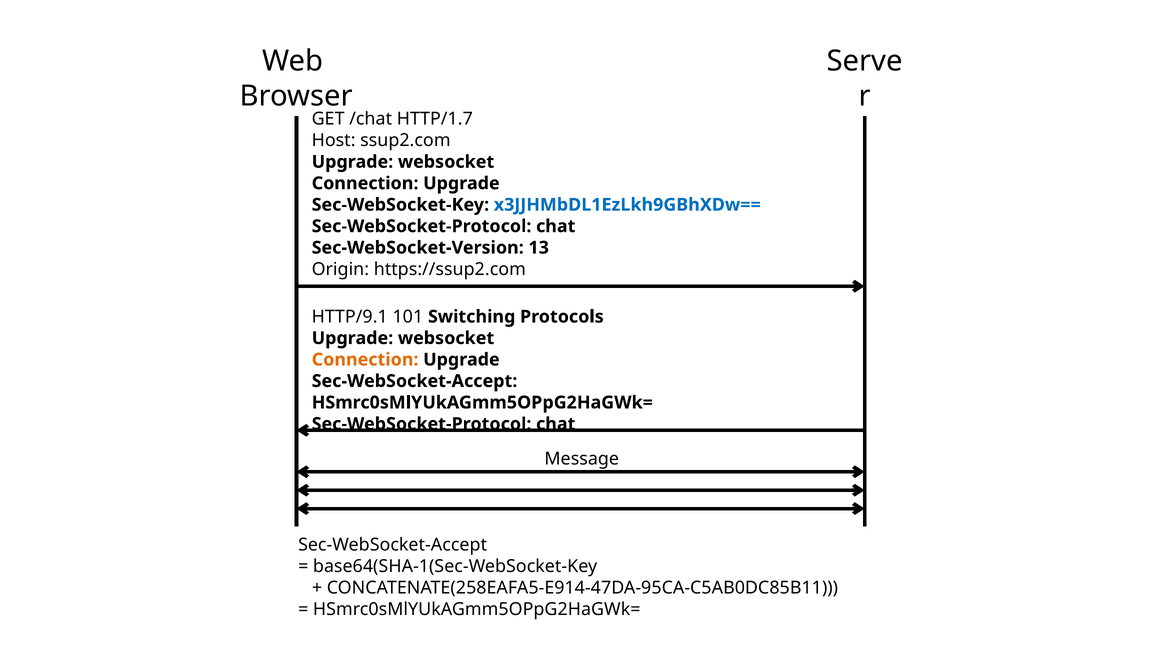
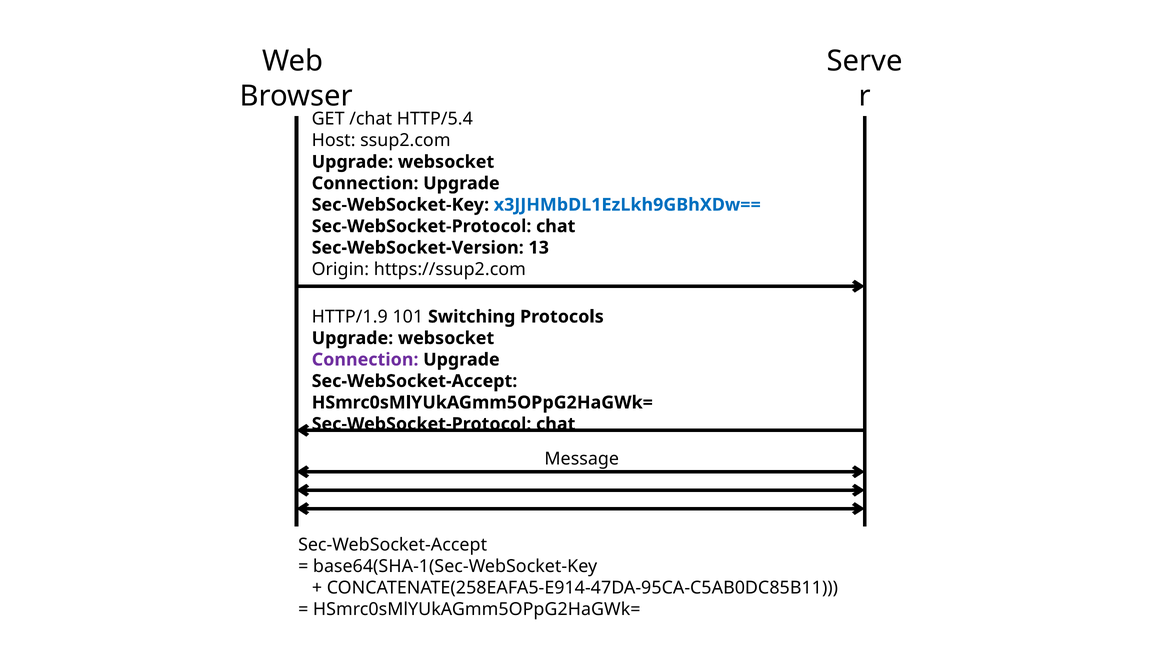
HTTP/1.7: HTTP/1.7 -> HTTP/5.4 (435, 119)
HTTP/9.1: HTTP/9.1 -> HTTP/1.9 (350, 317)
Connection colour: orange -> purple (365, 359)
